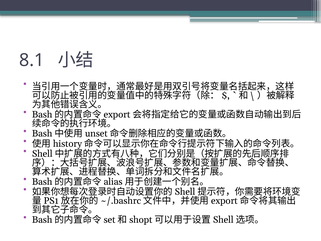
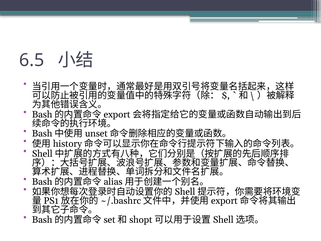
8.1: 8.1 -> 6.5 (32, 60)
